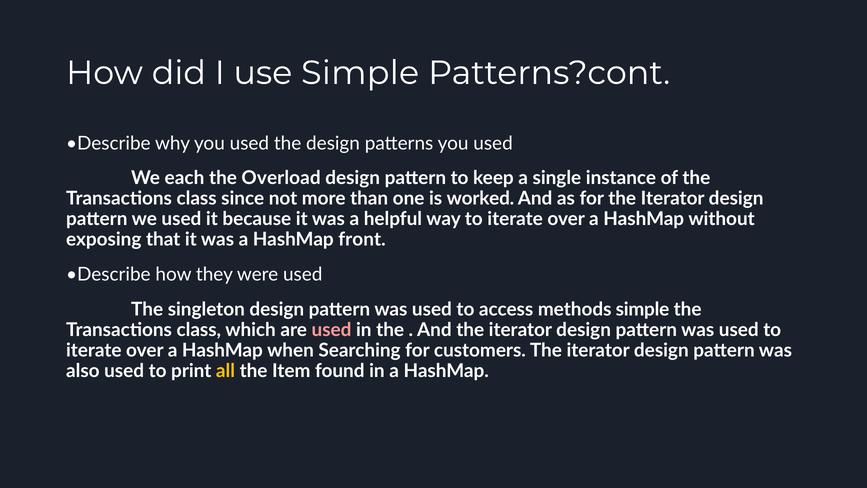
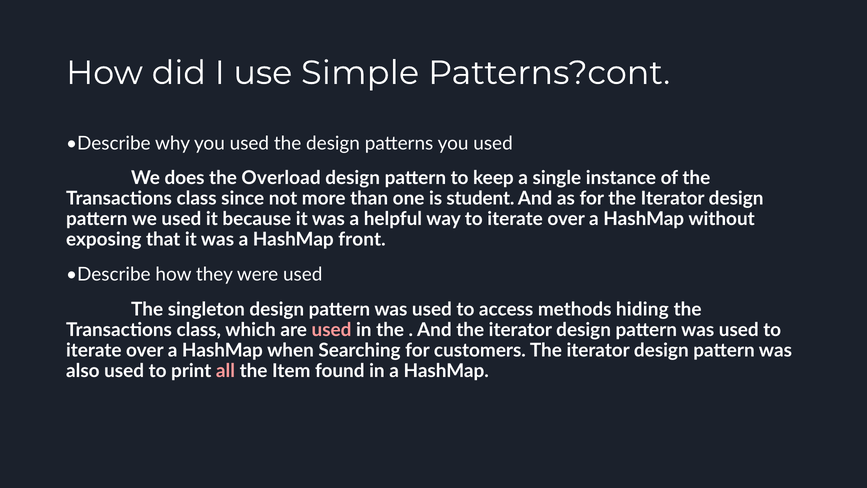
each: each -> does (185, 178)
worked: worked -> student (480, 199)
methods simple: simple -> hiding (642, 309)
all colour: yellow -> pink (225, 371)
